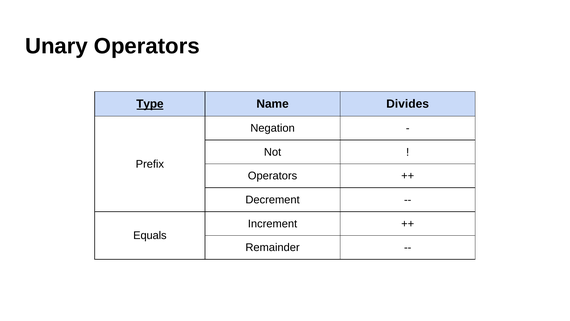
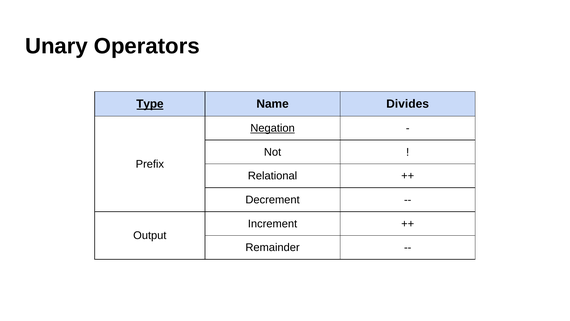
Negation underline: none -> present (273, 128)
Operators: Operators -> Relational (273, 176)
Equals: Equals -> Output (150, 235)
